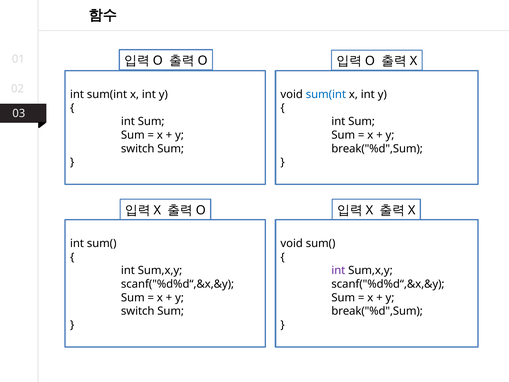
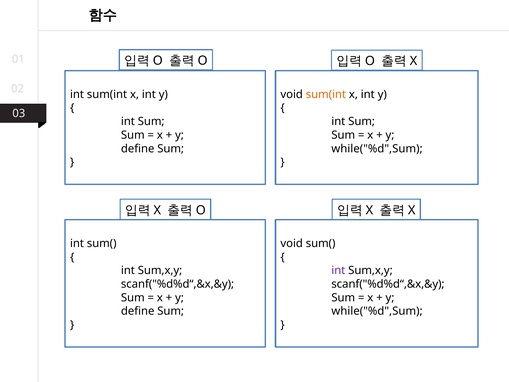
sum(int colour: blue -> orange (326, 94)
switch: switch -> define (138, 149)
break("%d",Sum: break("%d",Sum -> while("%d",Sum (377, 149)
switch: switch -> define (138, 311)
break("%d",Sum: break("%d",Sum -> while("%d",Sum (377, 311)
